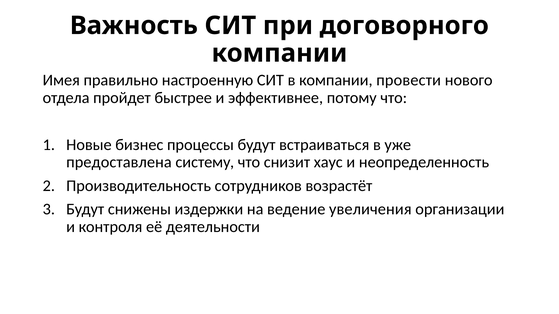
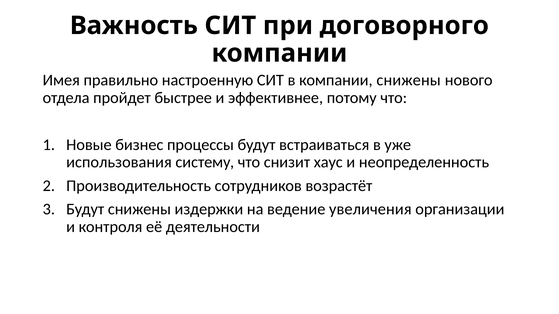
компании провести: провести -> снижены (409, 80)
предоставлена: предоставлена -> использования (119, 162)
